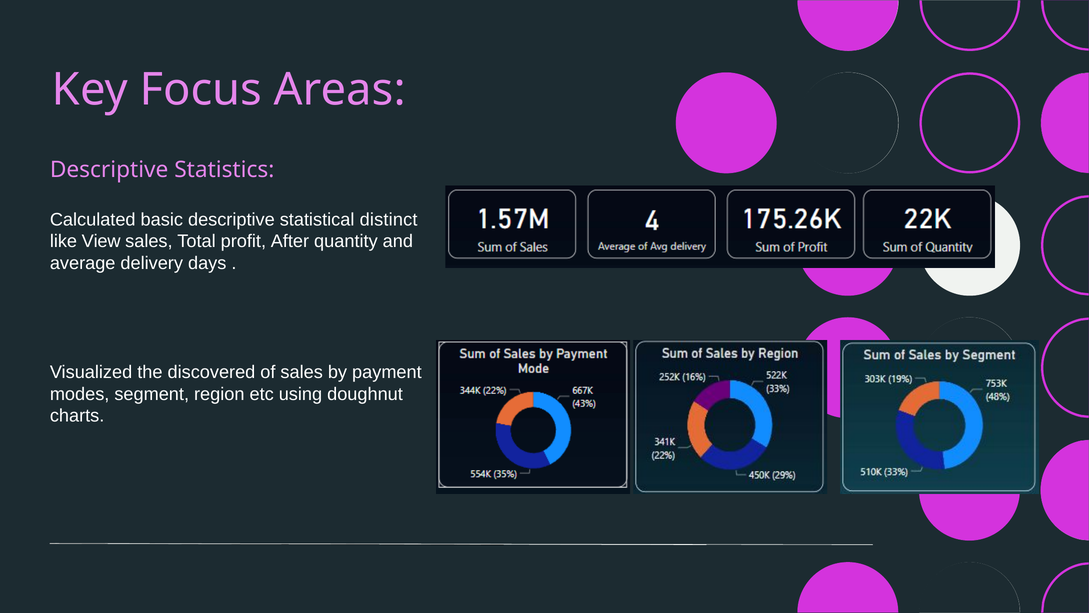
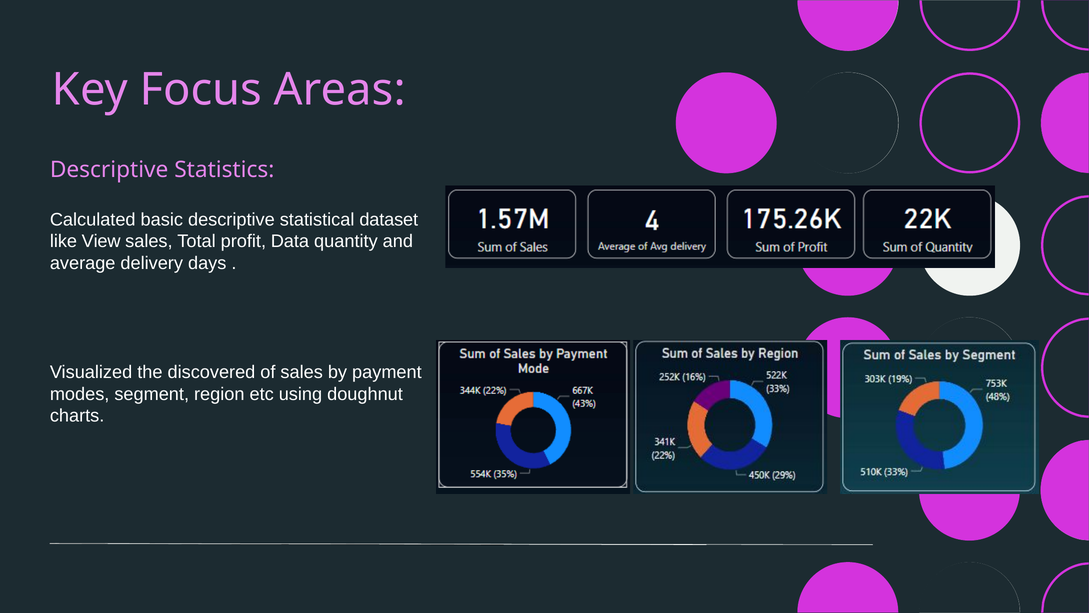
distinct: distinct -> dataset (389, 220)
After: After -> Data (290, 241)
